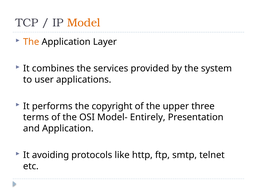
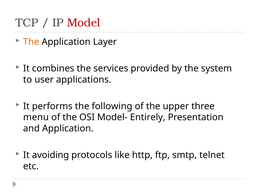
Model colour: orange -> red (84, 23)
copyright: copyright -> following (112, 106)
terms: terms -> menu (36, 117)
